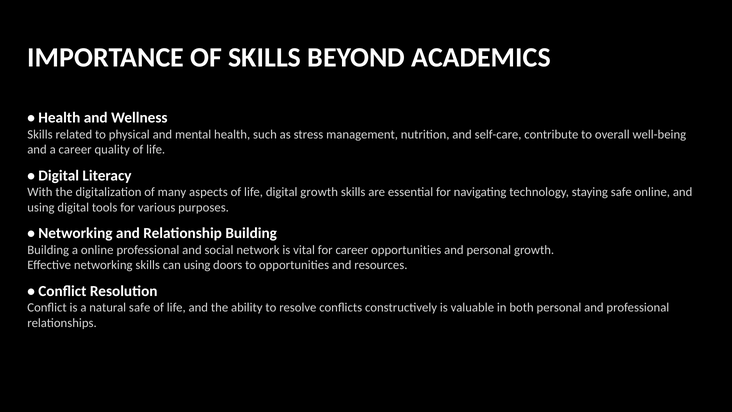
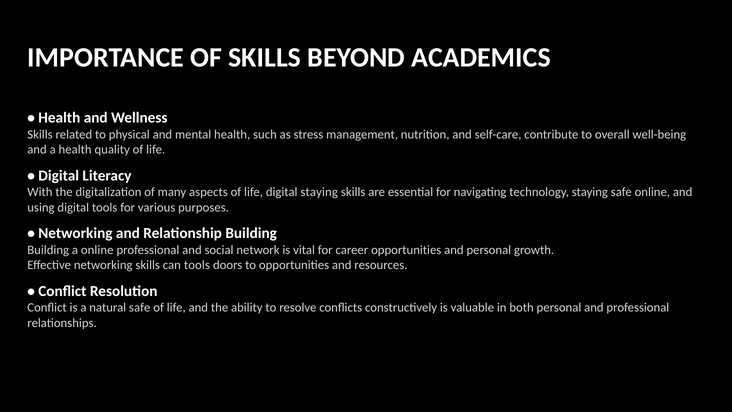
a career: career -> health (75, 150)
digital growth: growth -> staying (319, 192)
can using: using -> tools (197, 265)
